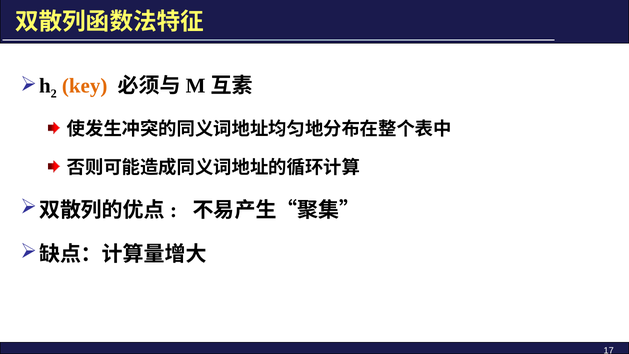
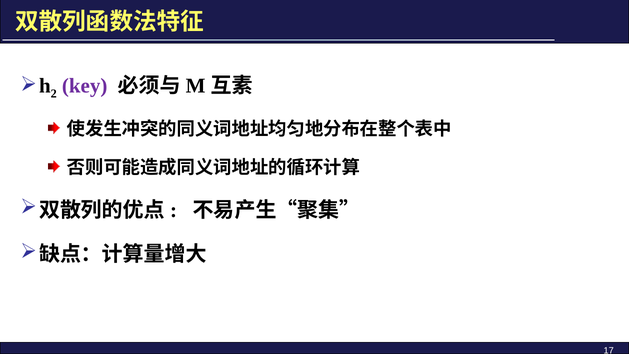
key colour: orange -> purple (85, 86)
